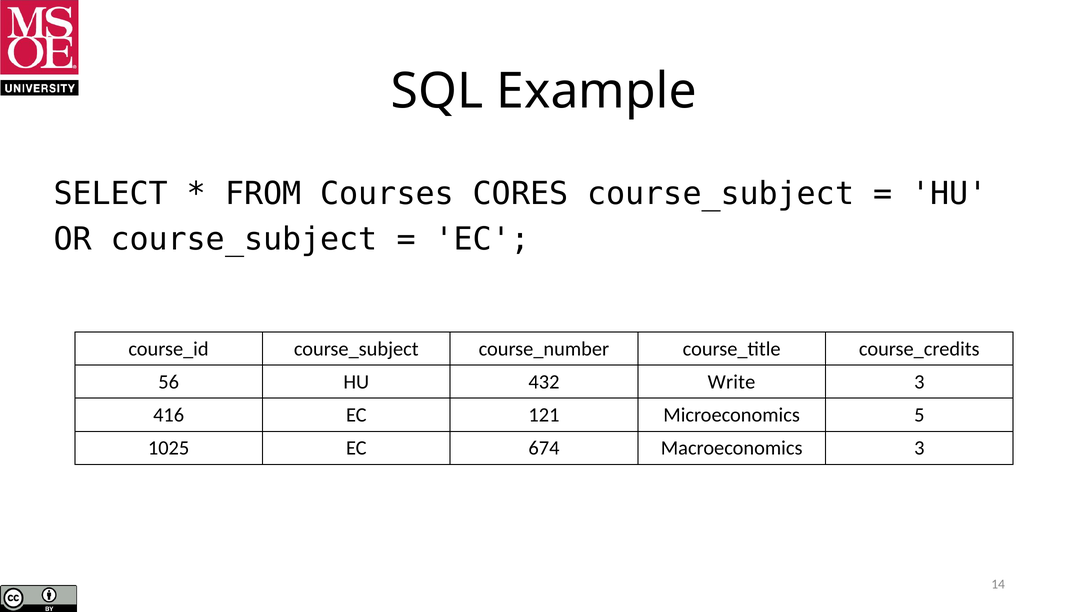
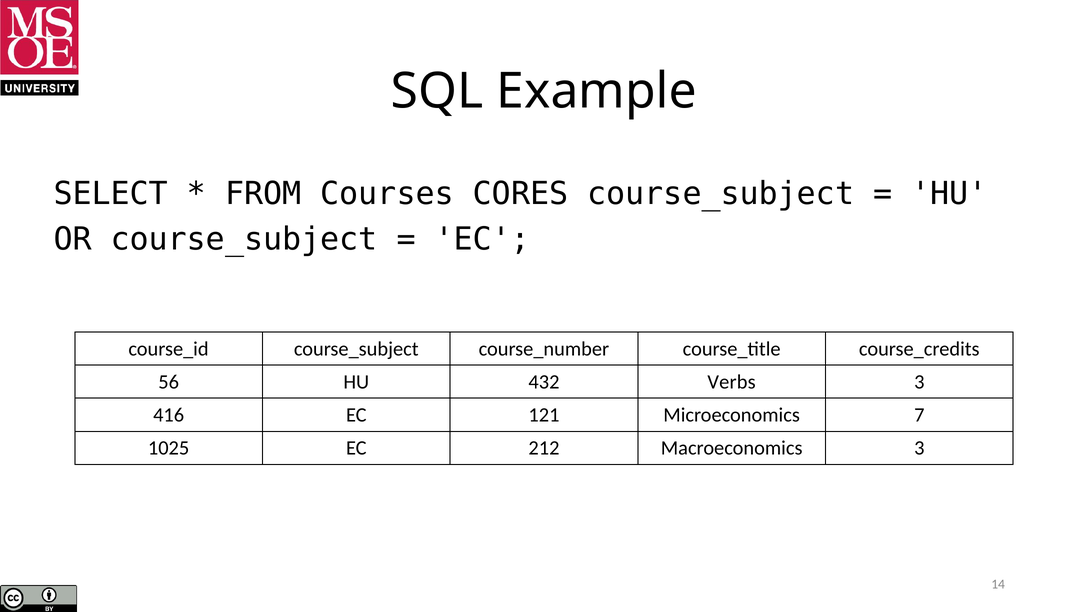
Write: Write -> Verbs (732, 382)
5: 5 -> 7 (919, 415)
674: 674 -> 212 (544, 448)
